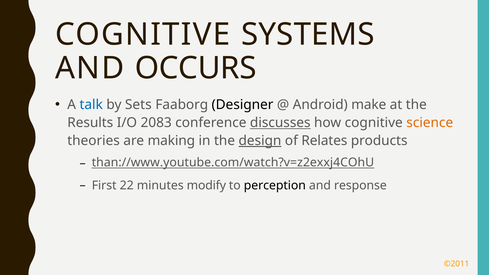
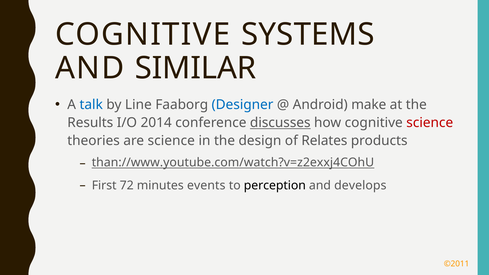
OCCURS: OCCURS -> SIMILAR (196, 68)
Sets: Sets -> Line (138, 105)
Designer colour: black -> blue (243, 105)
2083: 2083 -> 2014 (156, 123)
science colour: orange -> red (430, 123)
are making: making -> science (171, 141)
design underline: present -> none (260, 141)
22: 22 -> 72 (127, 185)
modify: modify -> events (206, 185)
response: response -> develops (360, 185)
